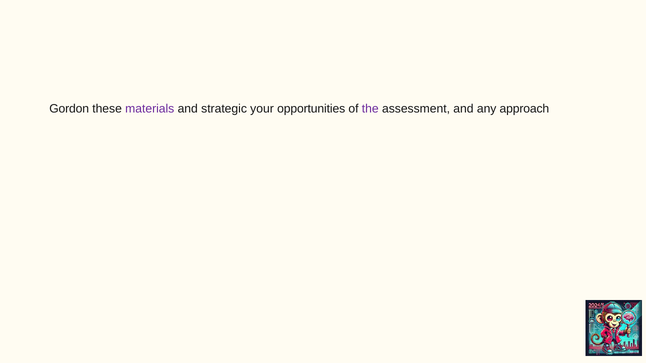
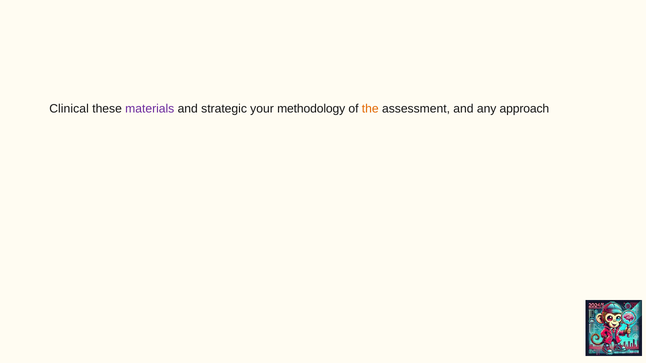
Gordon: Gordon -> Clinical (69, 109)
opportunities: opportunities -> methodology (311, 109)
the colour: purple -> orange (370, 109)
